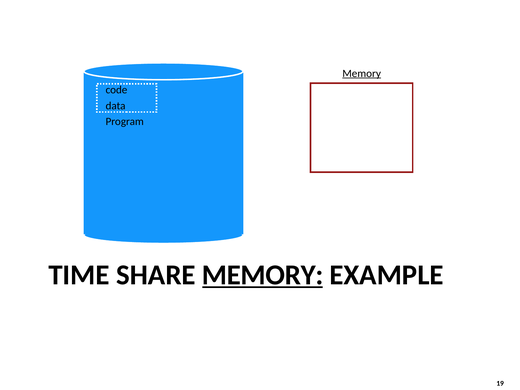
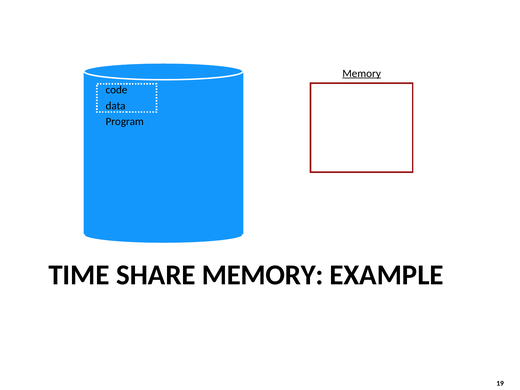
MEMORY underline: present -> none (263, 275)
